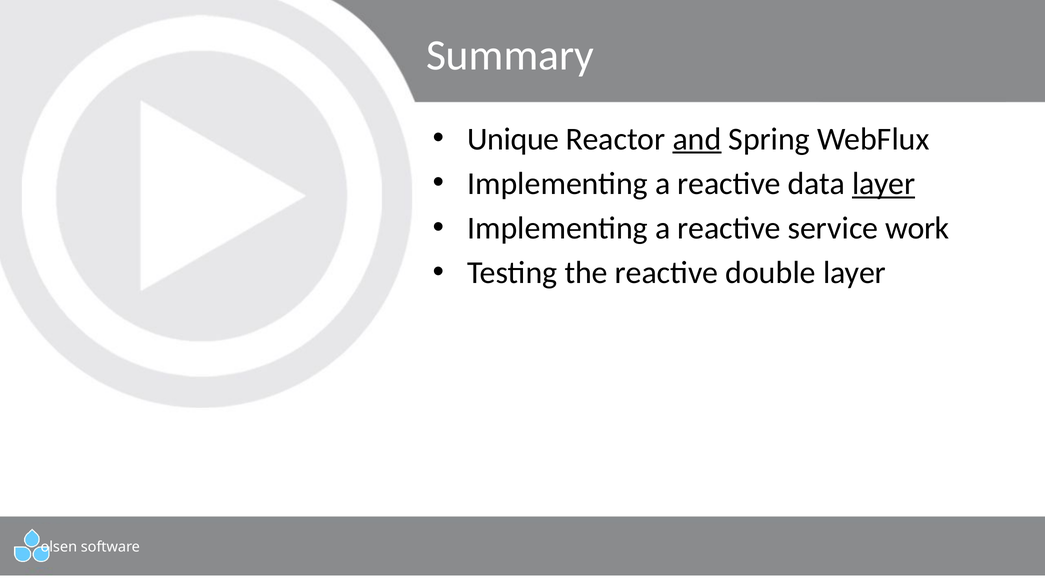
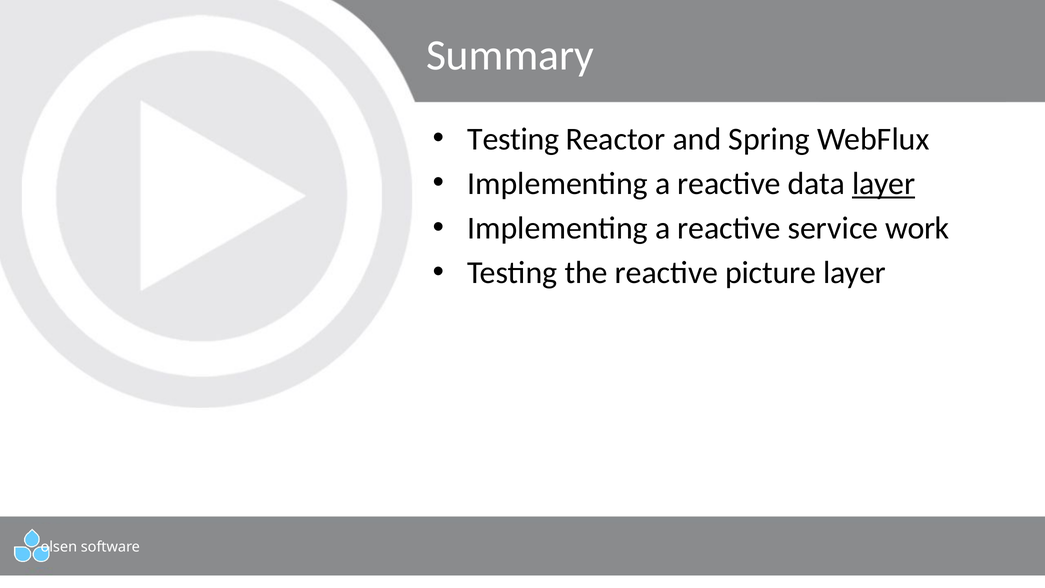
Unique: Unique -> Testing (513, 139)
and underline: present -> none (697, 139)
double: double -> picture (771, 273)
